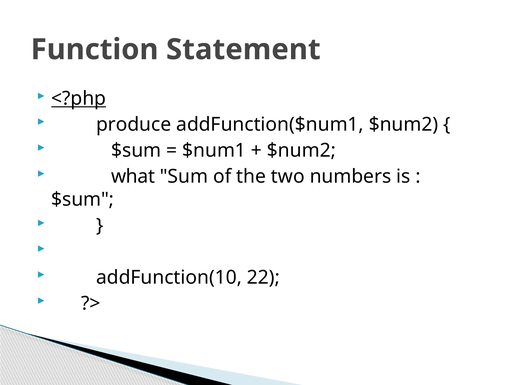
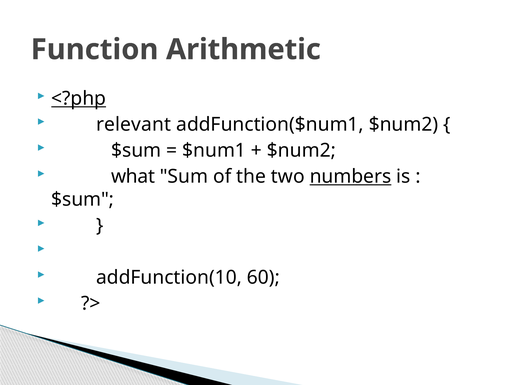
Statement: Statement -> Arithmetic (243, 49)
produce: produce -> relevant (134, 124)
numbers underline: none -> present (350, 176)
22: 22 -> 60 (263, 277)
